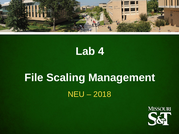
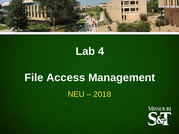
Scaling: Scaling -> Access (66, 78)
